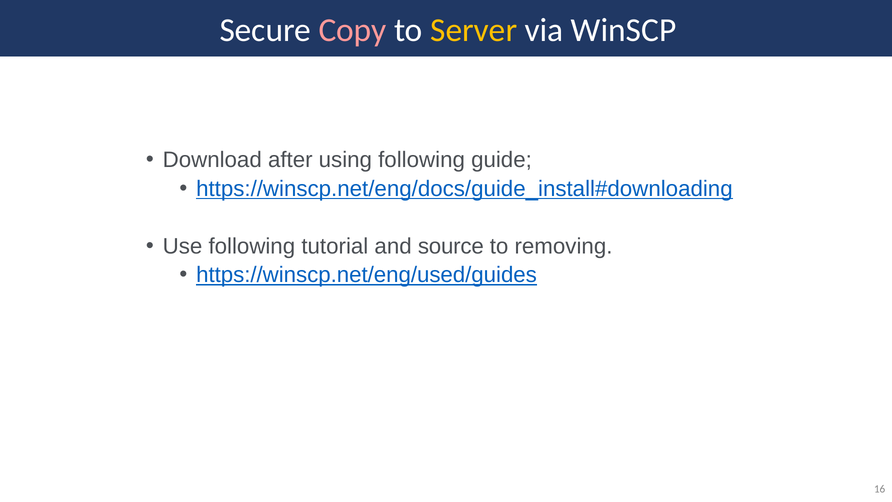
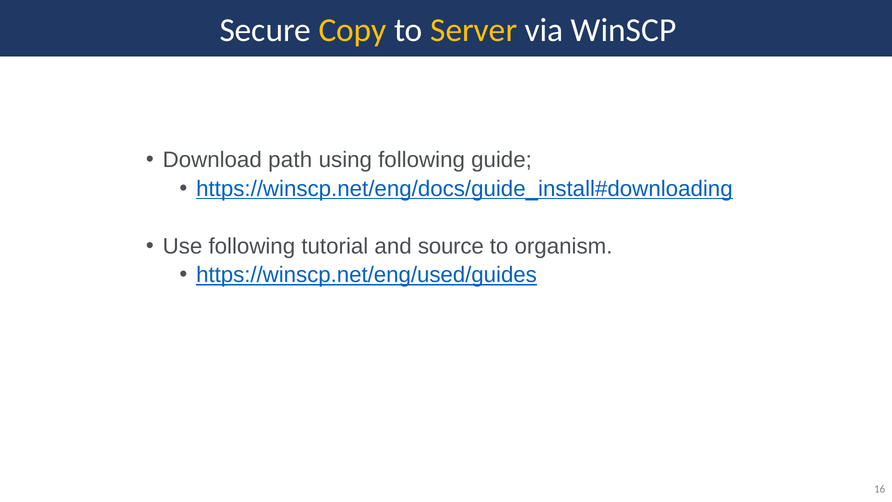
Copy colour: pink -> yellow (353, 30)
after: after -> path (290, 160)
removing: removing -> organism (564, 246)
